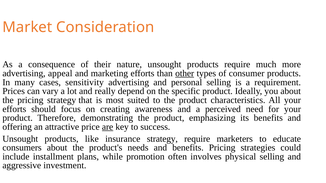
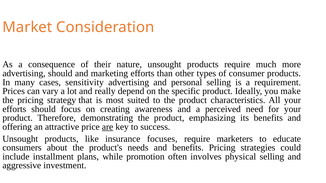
advertising appeal: appeal -> should (60, 74)
other underline: present -> none (185, 74)
you about: about -> make (291, 91)
insurance strategy: strategy -> focuses (162, 139)
